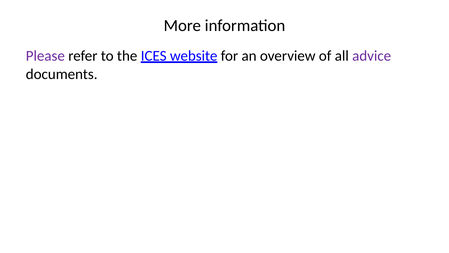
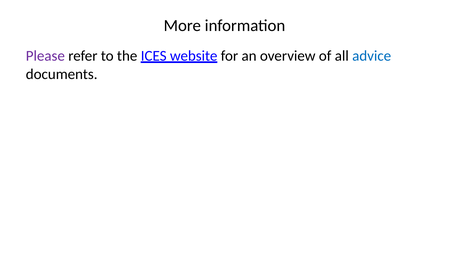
advice colour: purple -> blue (372, 56)
